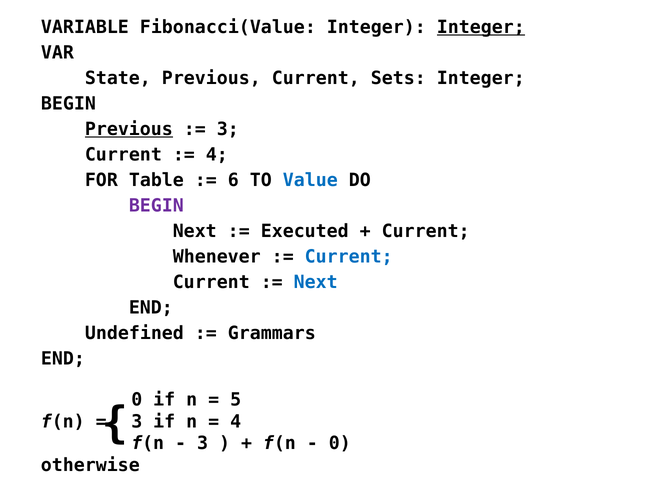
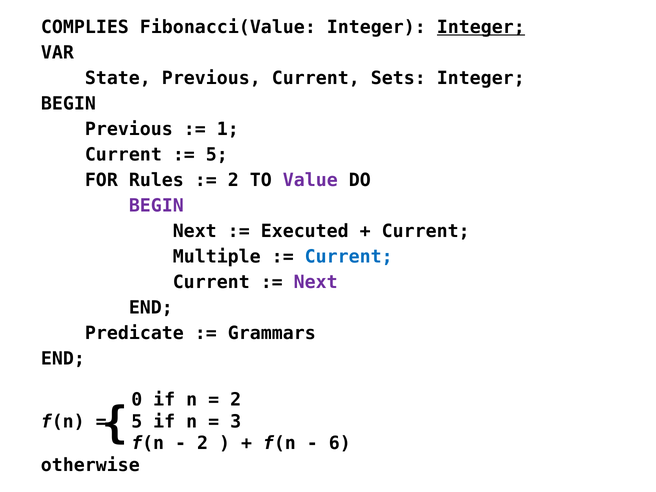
VARIABLE: VARIABLE -> COMPLIES (85, 27)
Previous underline: present -> none (129, 129)
3: 3 -> 1 (228, 129)
4: 4 -> 5 (217, 155)
Table: Table -> Rules (156, 180)
6: 6 -> 2 (233, 180)
Value colour: blue -> purple (310, 180)
Whenever: Whenever -> Multiple (217, 257)
Next colour: blue -> purple (316, 282)
Undefined: Undefined -> Predicate (134, 333)
5: 5 -> 2 (236, 400)
3: 3 -> 5 (137, 422)
4: 4 -> 3 (236, 422)
3: 3 -> 2 (203, 443)
0: 0 -> 6 (340, 443)
